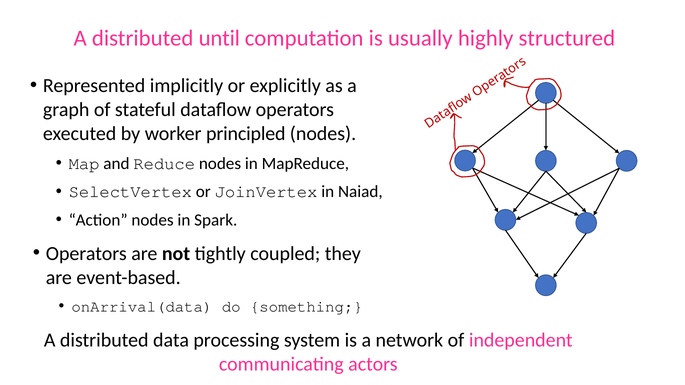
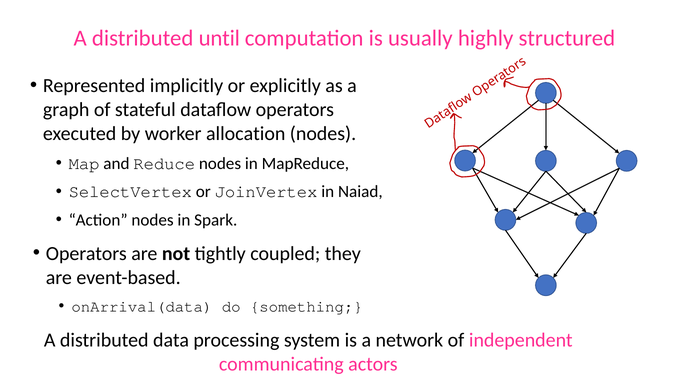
principled: principled -> allocation (246, 134)
